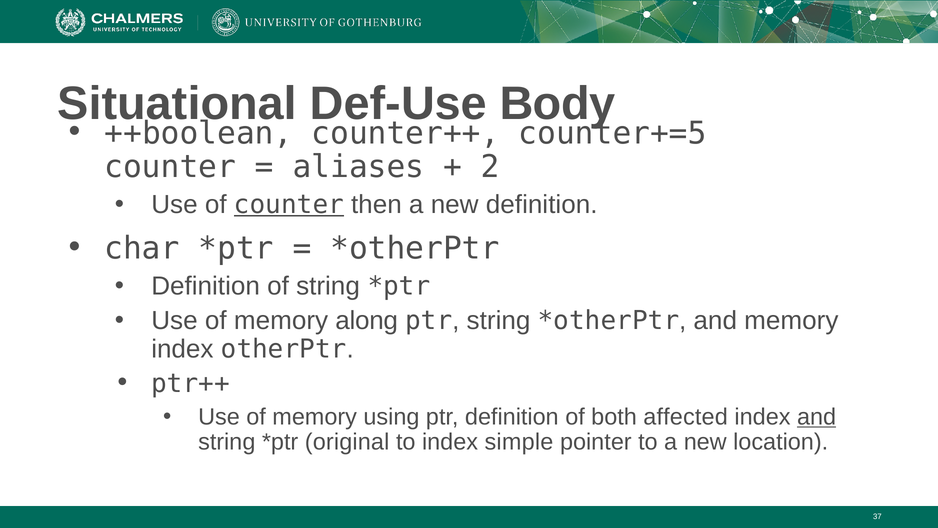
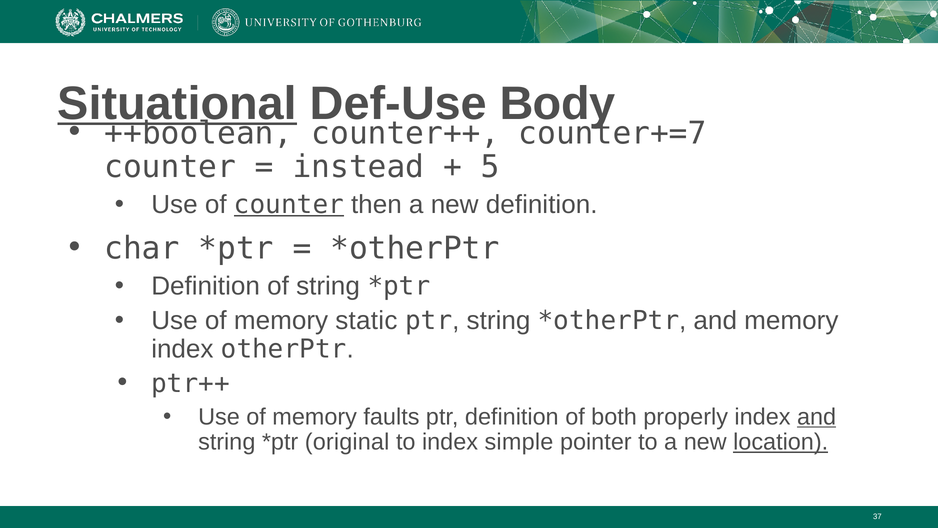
Situational underline: none -> present (177, 104)
counter+=5: counter+=5 -> counter+=7 (613, 133)
aliases: aliases -> instead (358, 167)
2: 2 -> 5 (490, 167)
along: along -> static (366, 321)
using: using -> faults (391, 417)
affected: affected -> properly (686, 417)
location underline: none -> present (781, 442)
